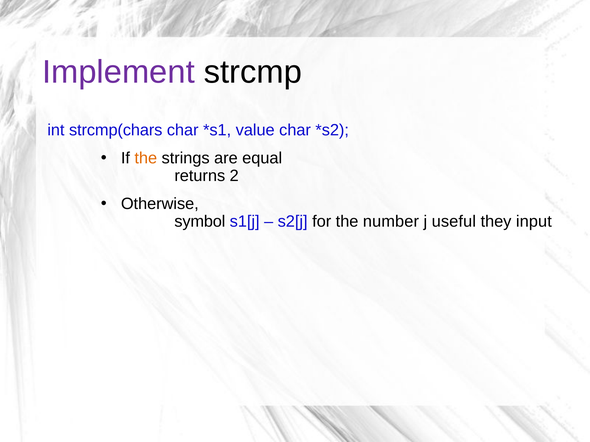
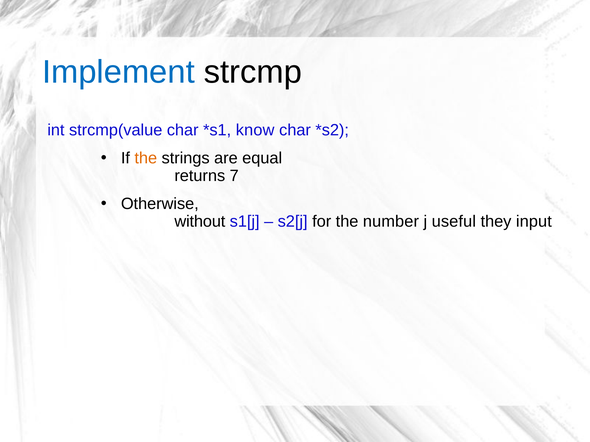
Implement colour: purple -> blue (118, 72)
strcmp(chars: strcmp(chars -> strcmp(value (116, 130)
value: value -> know (255, 130)
2: 2 -> 7 (234, 176)
symbol: symbol -> without (200, 222)
